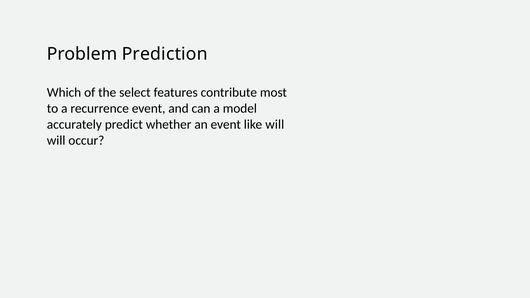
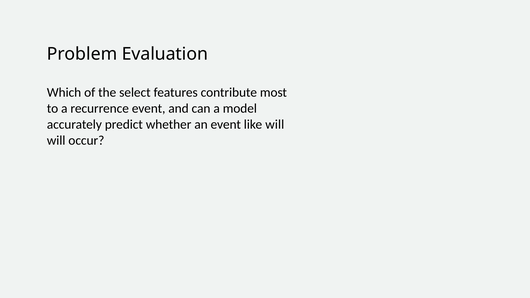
Prediction: Prediction -> Evaluation (165, 54)
